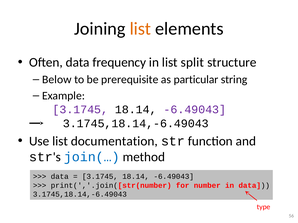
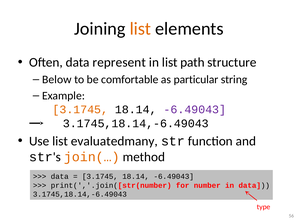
frequency: frequency -> represent (119, 63)
split: split -> path (192, 63)
prerequisite: prerequisite -> comfortable (130, 80)
3.1745 colour: purple -> orange (80, 110)
documentation: documentation -> evaluatedmany (114, 141)
join(… colour: blue -> orange (92, 157)
